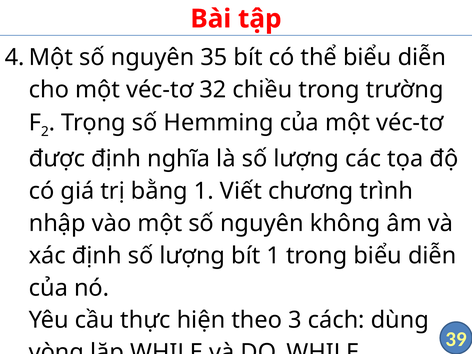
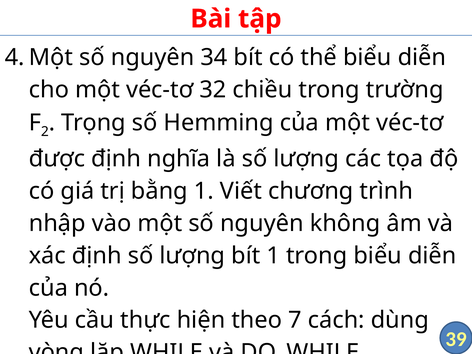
35: 35 -> 34 (214, 58)
3: 3 -> 7 (295, 320)
